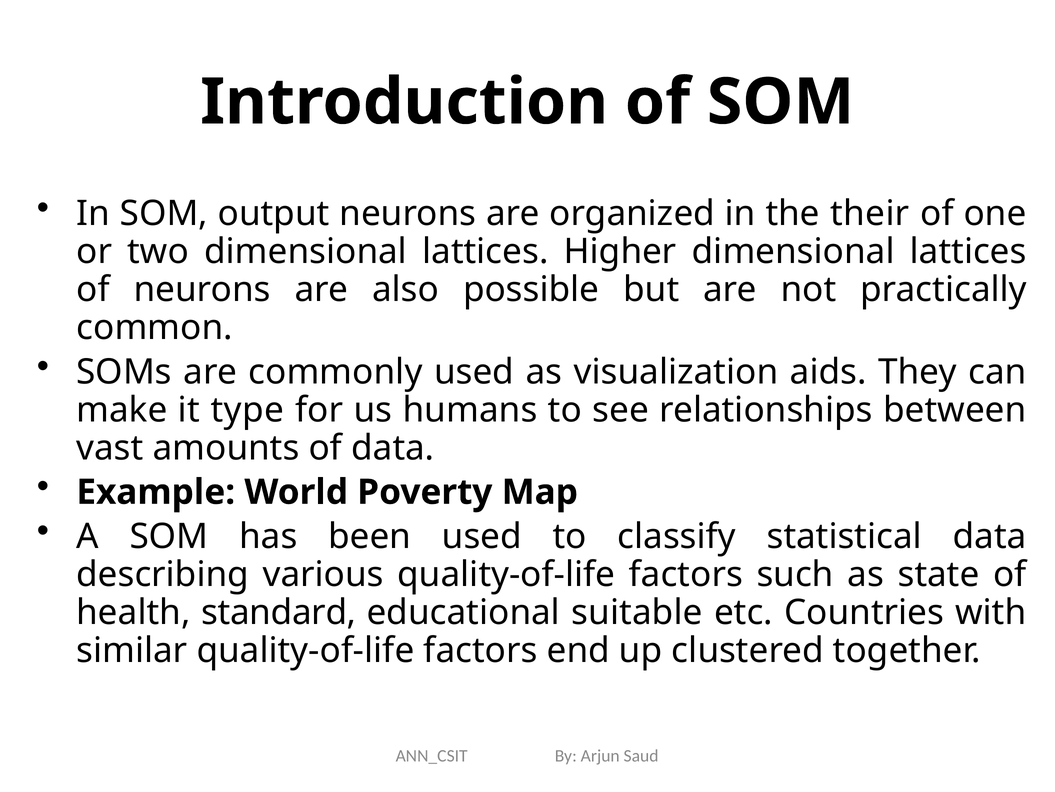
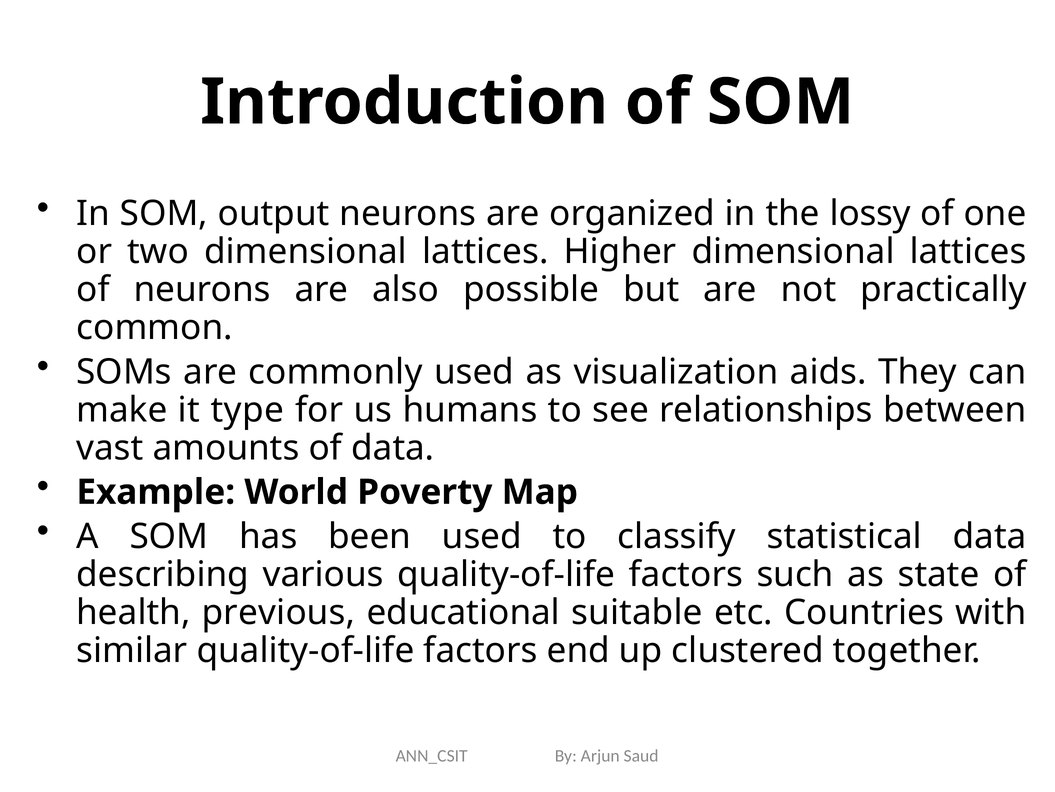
their: their -> lossy (870, 213)
standard: standard -> previous (279, 612)
